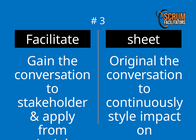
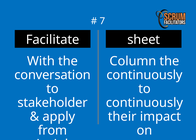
3: 3 -> 7 (102, 21)
Gain: Gain -> With (41, 61)
Original: Original -> Column (133, 61)
conversation: conversation -> continuously (144, 75)
style: style -> their (122, 116)
